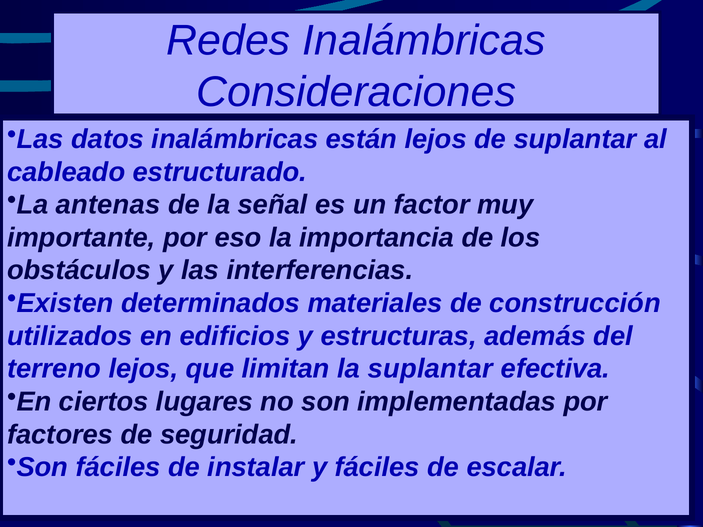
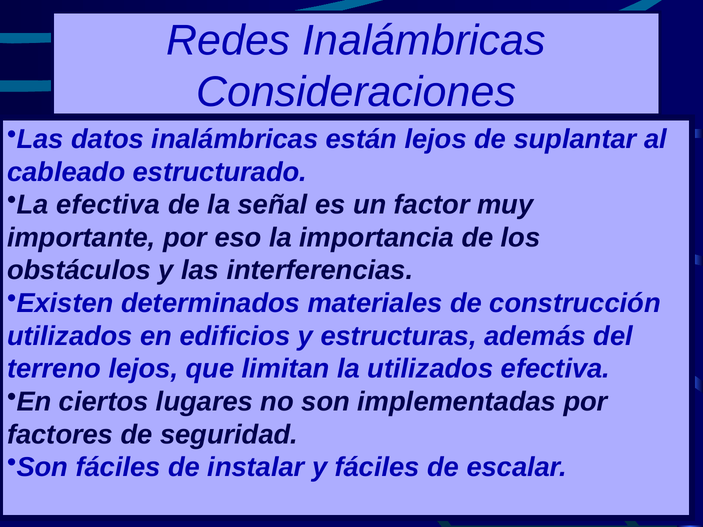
La antenas: antenas -> efectiva (108, 205)
la suplantar: suplantar -> utilizados (430, 369)
